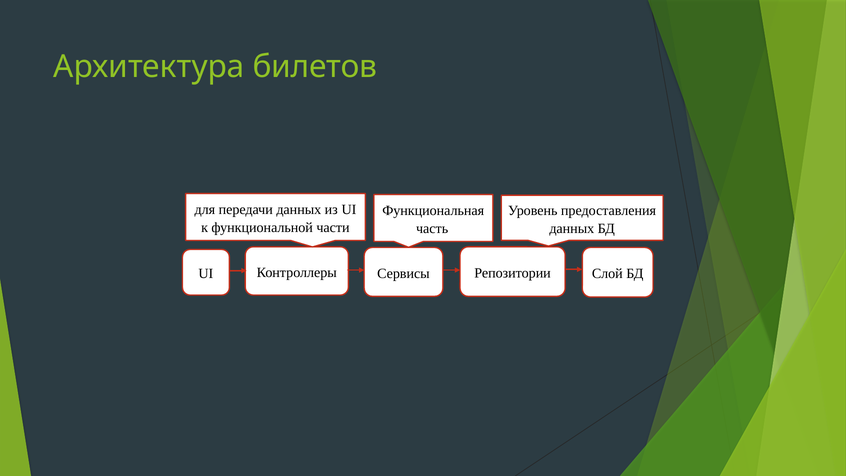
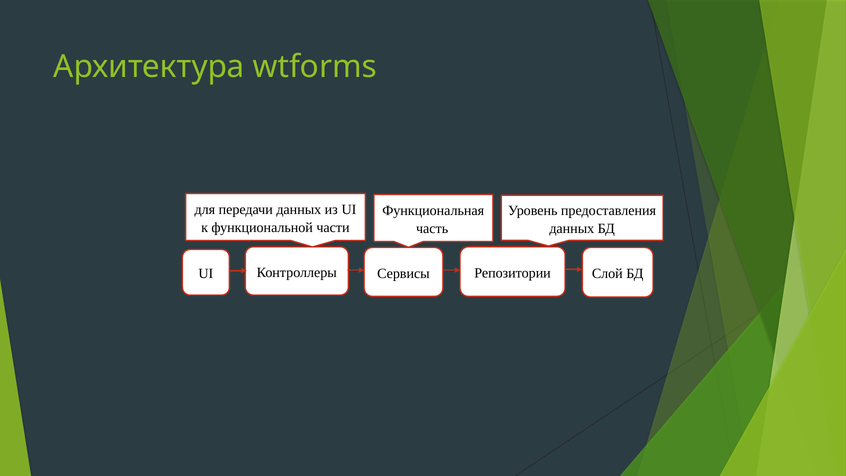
билетов: билетов -> wtforms (315, 67)
